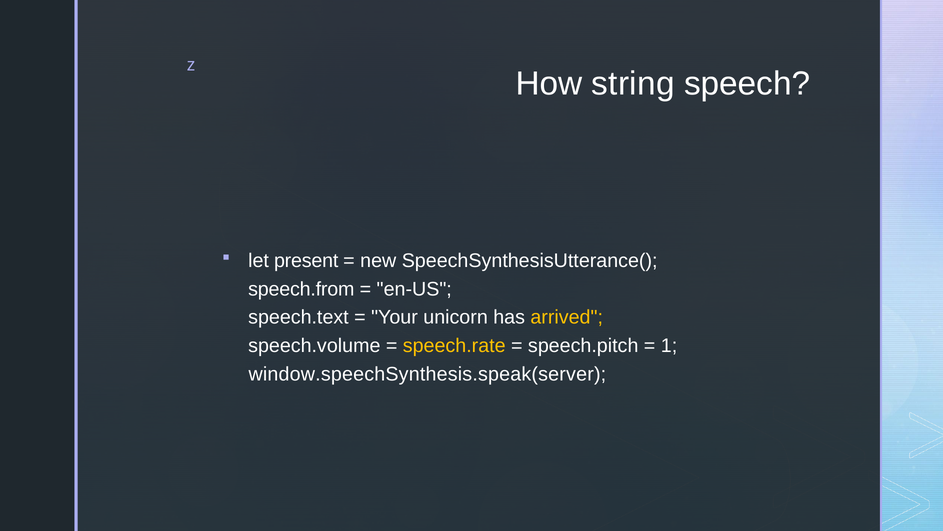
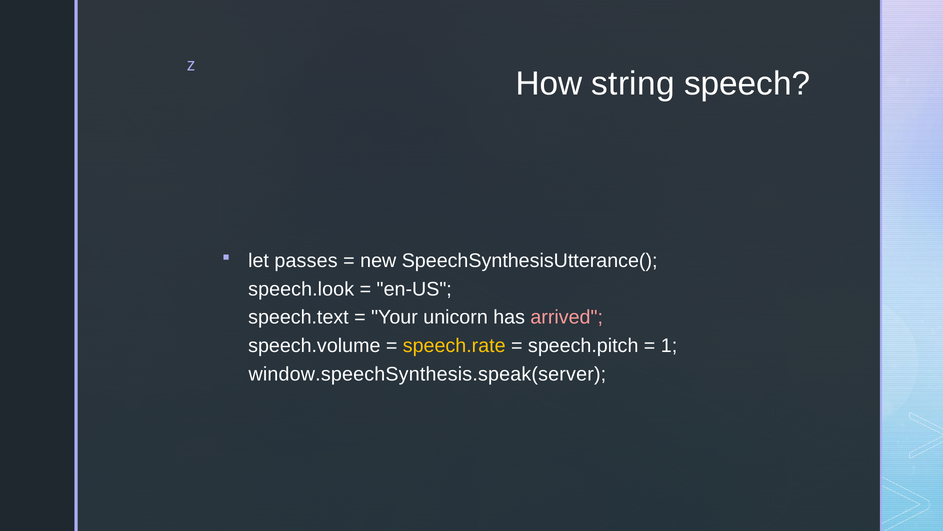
present: present -> passes (306, 260)
speech.from: speech.from -> speech.look (301, 289)
arrived colour: yellow -> pink (567, 317)
